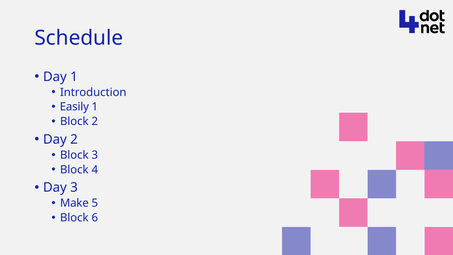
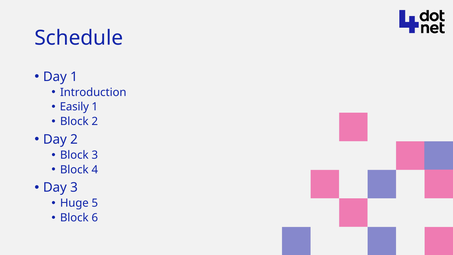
Make: Make -> Huge (74, 203)
